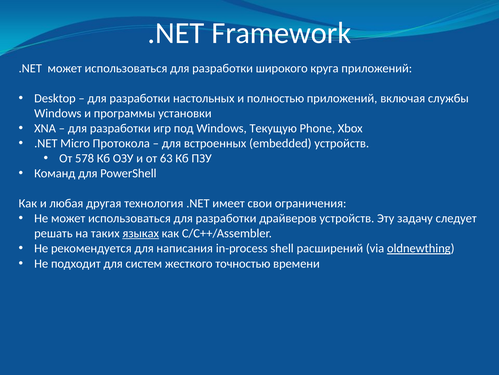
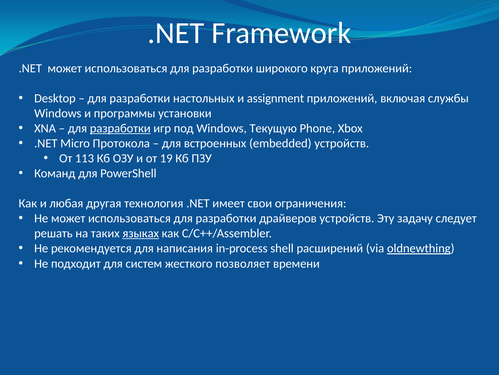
полностью: полностью -> assignment (276, 98)
разработки underline: none -> present (120, 128)
578: 578 -> 113 (85, 158)
63: 63 -> 19 (166, 158)
точностью: точностью -> позволяет (243, 263)
